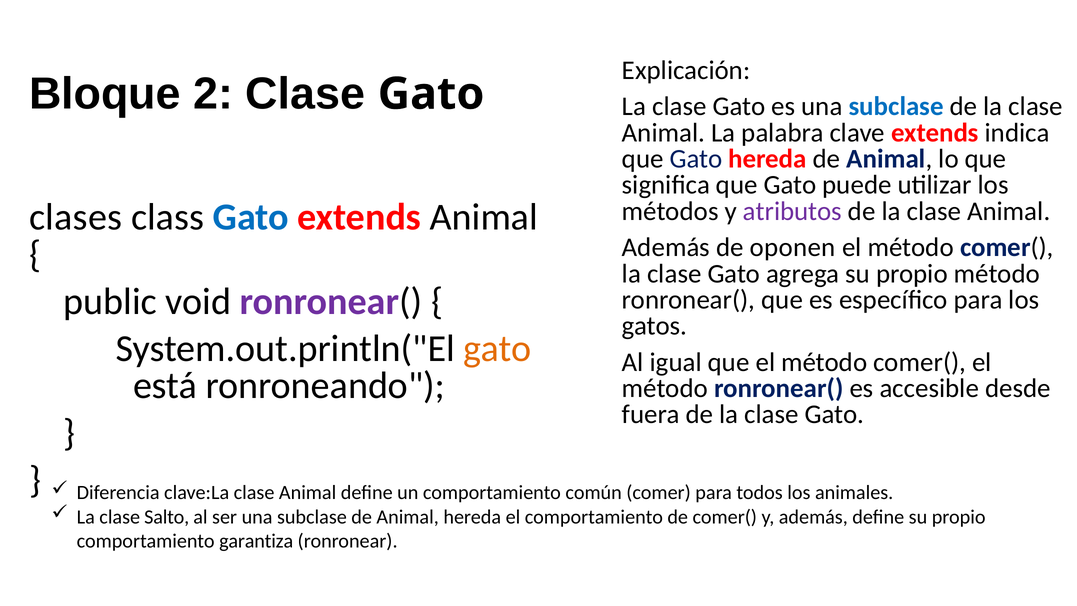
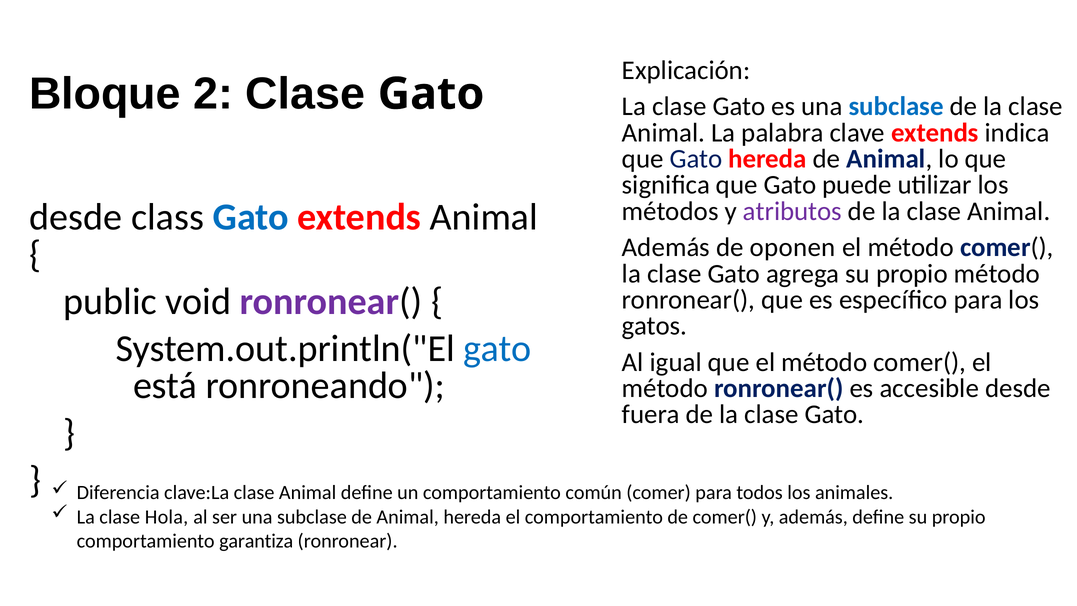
clases: clases -> desde (76, 217)
gato colour: orange -> blue (497, 349)
Salto: Salto -> Hola (167, 517)
